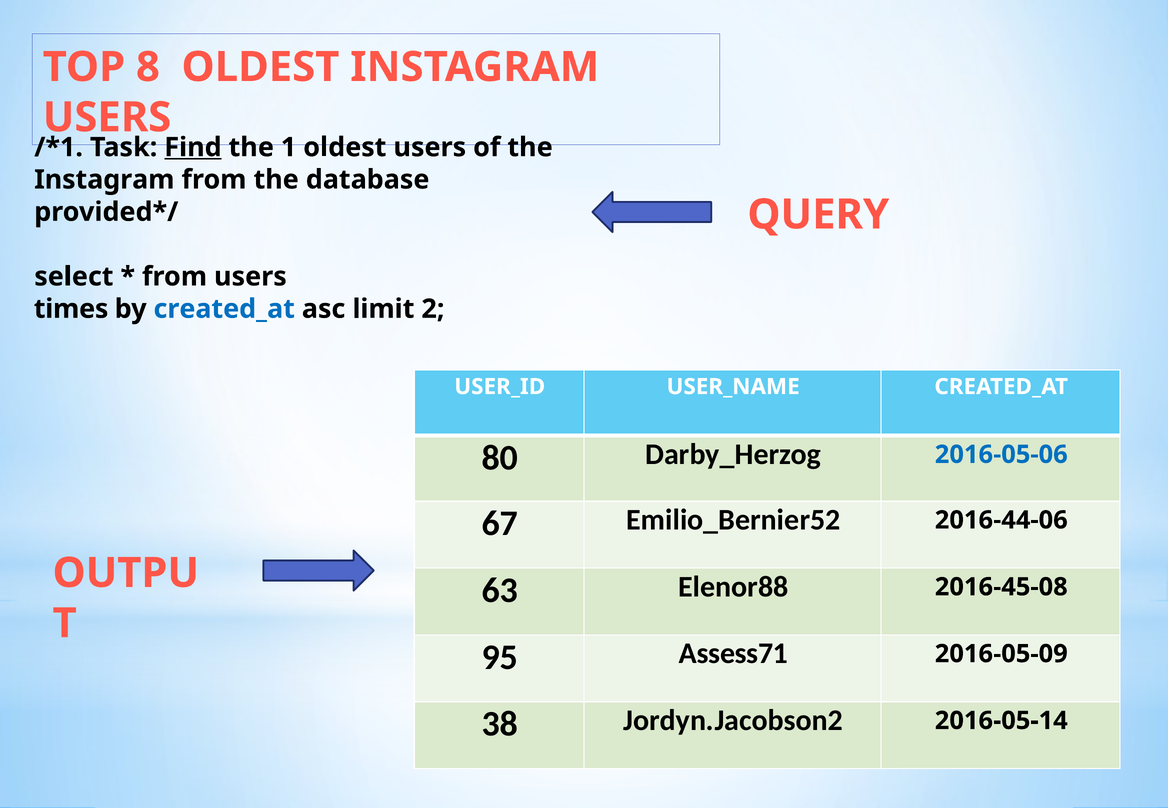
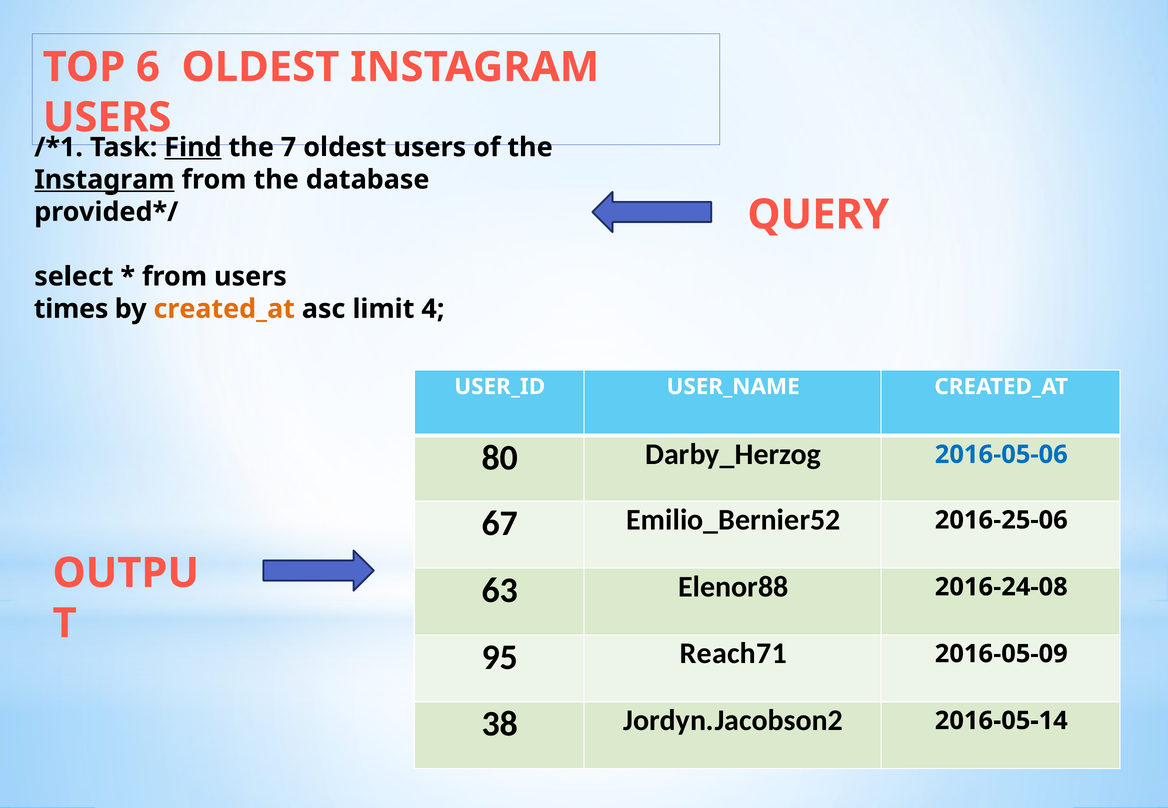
8: 8 -> 6 (148, 67)
1: 1 -> 7 (289, 147)
Instagram underline: none -> present (104, 180)
created_at colour: blue -> orange (224, 309)
2: 2 -> 4 (433, 309)
2016-44-06: 2016-44-06 -> 2016-25-06 (1001, 520)
2016-45-08: 2016-45-08 -> 2016-24-08 (1001, 587)
Assess71: Assess71 -> Reach71 (733, 654)
